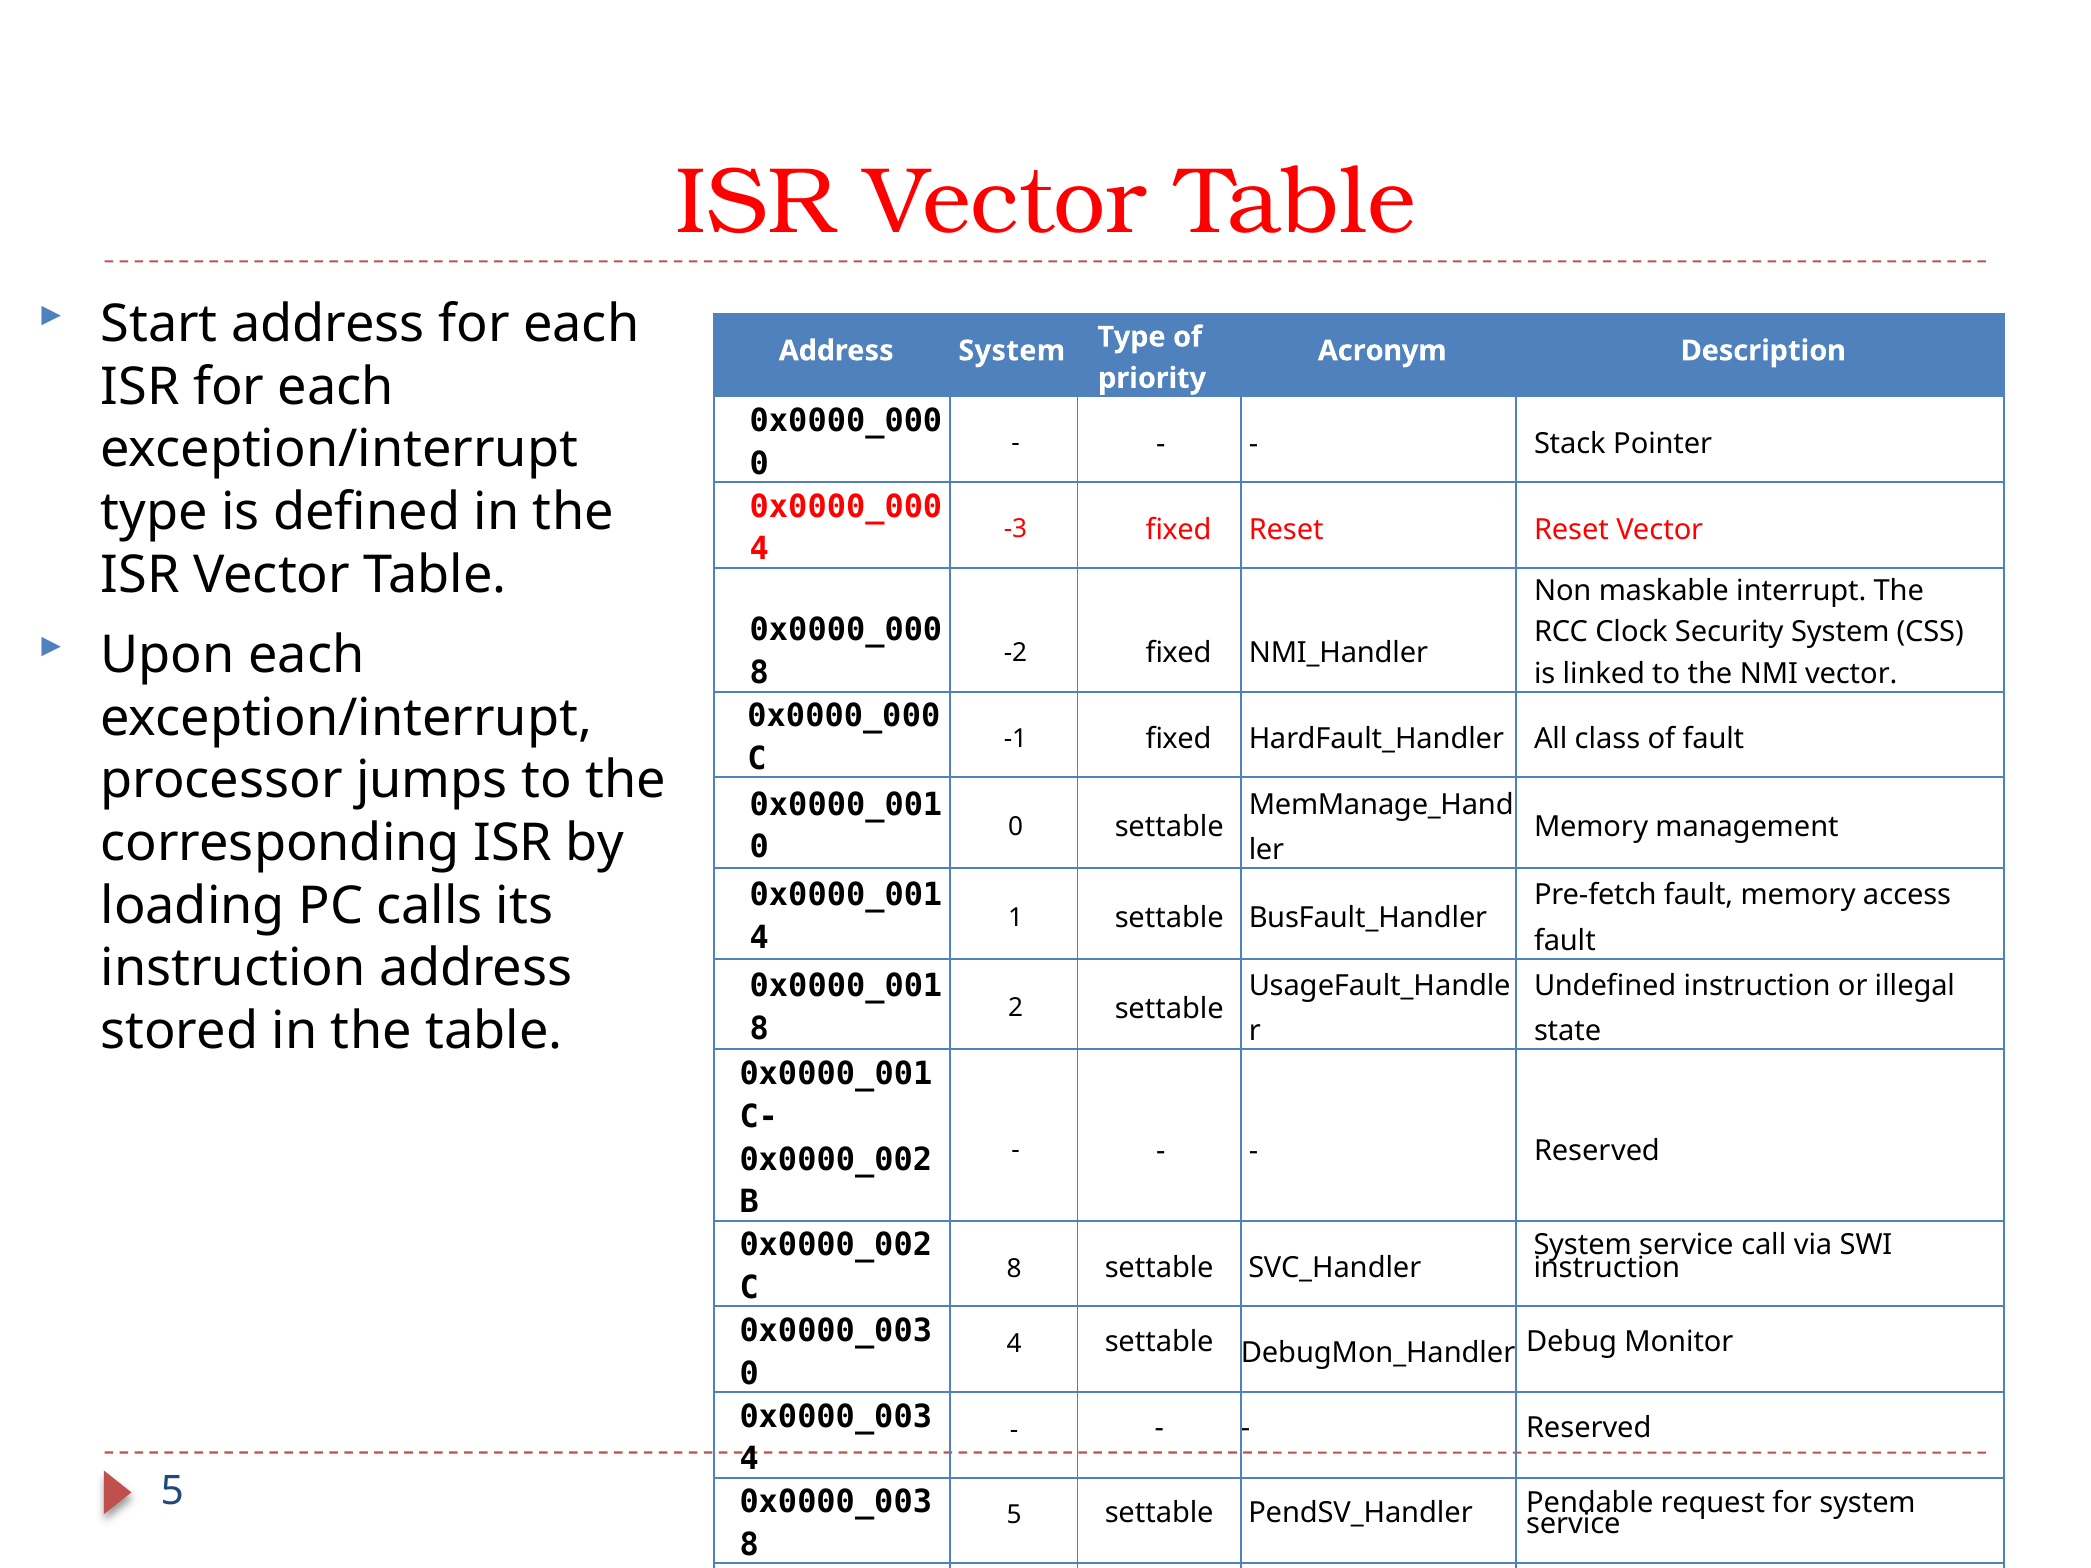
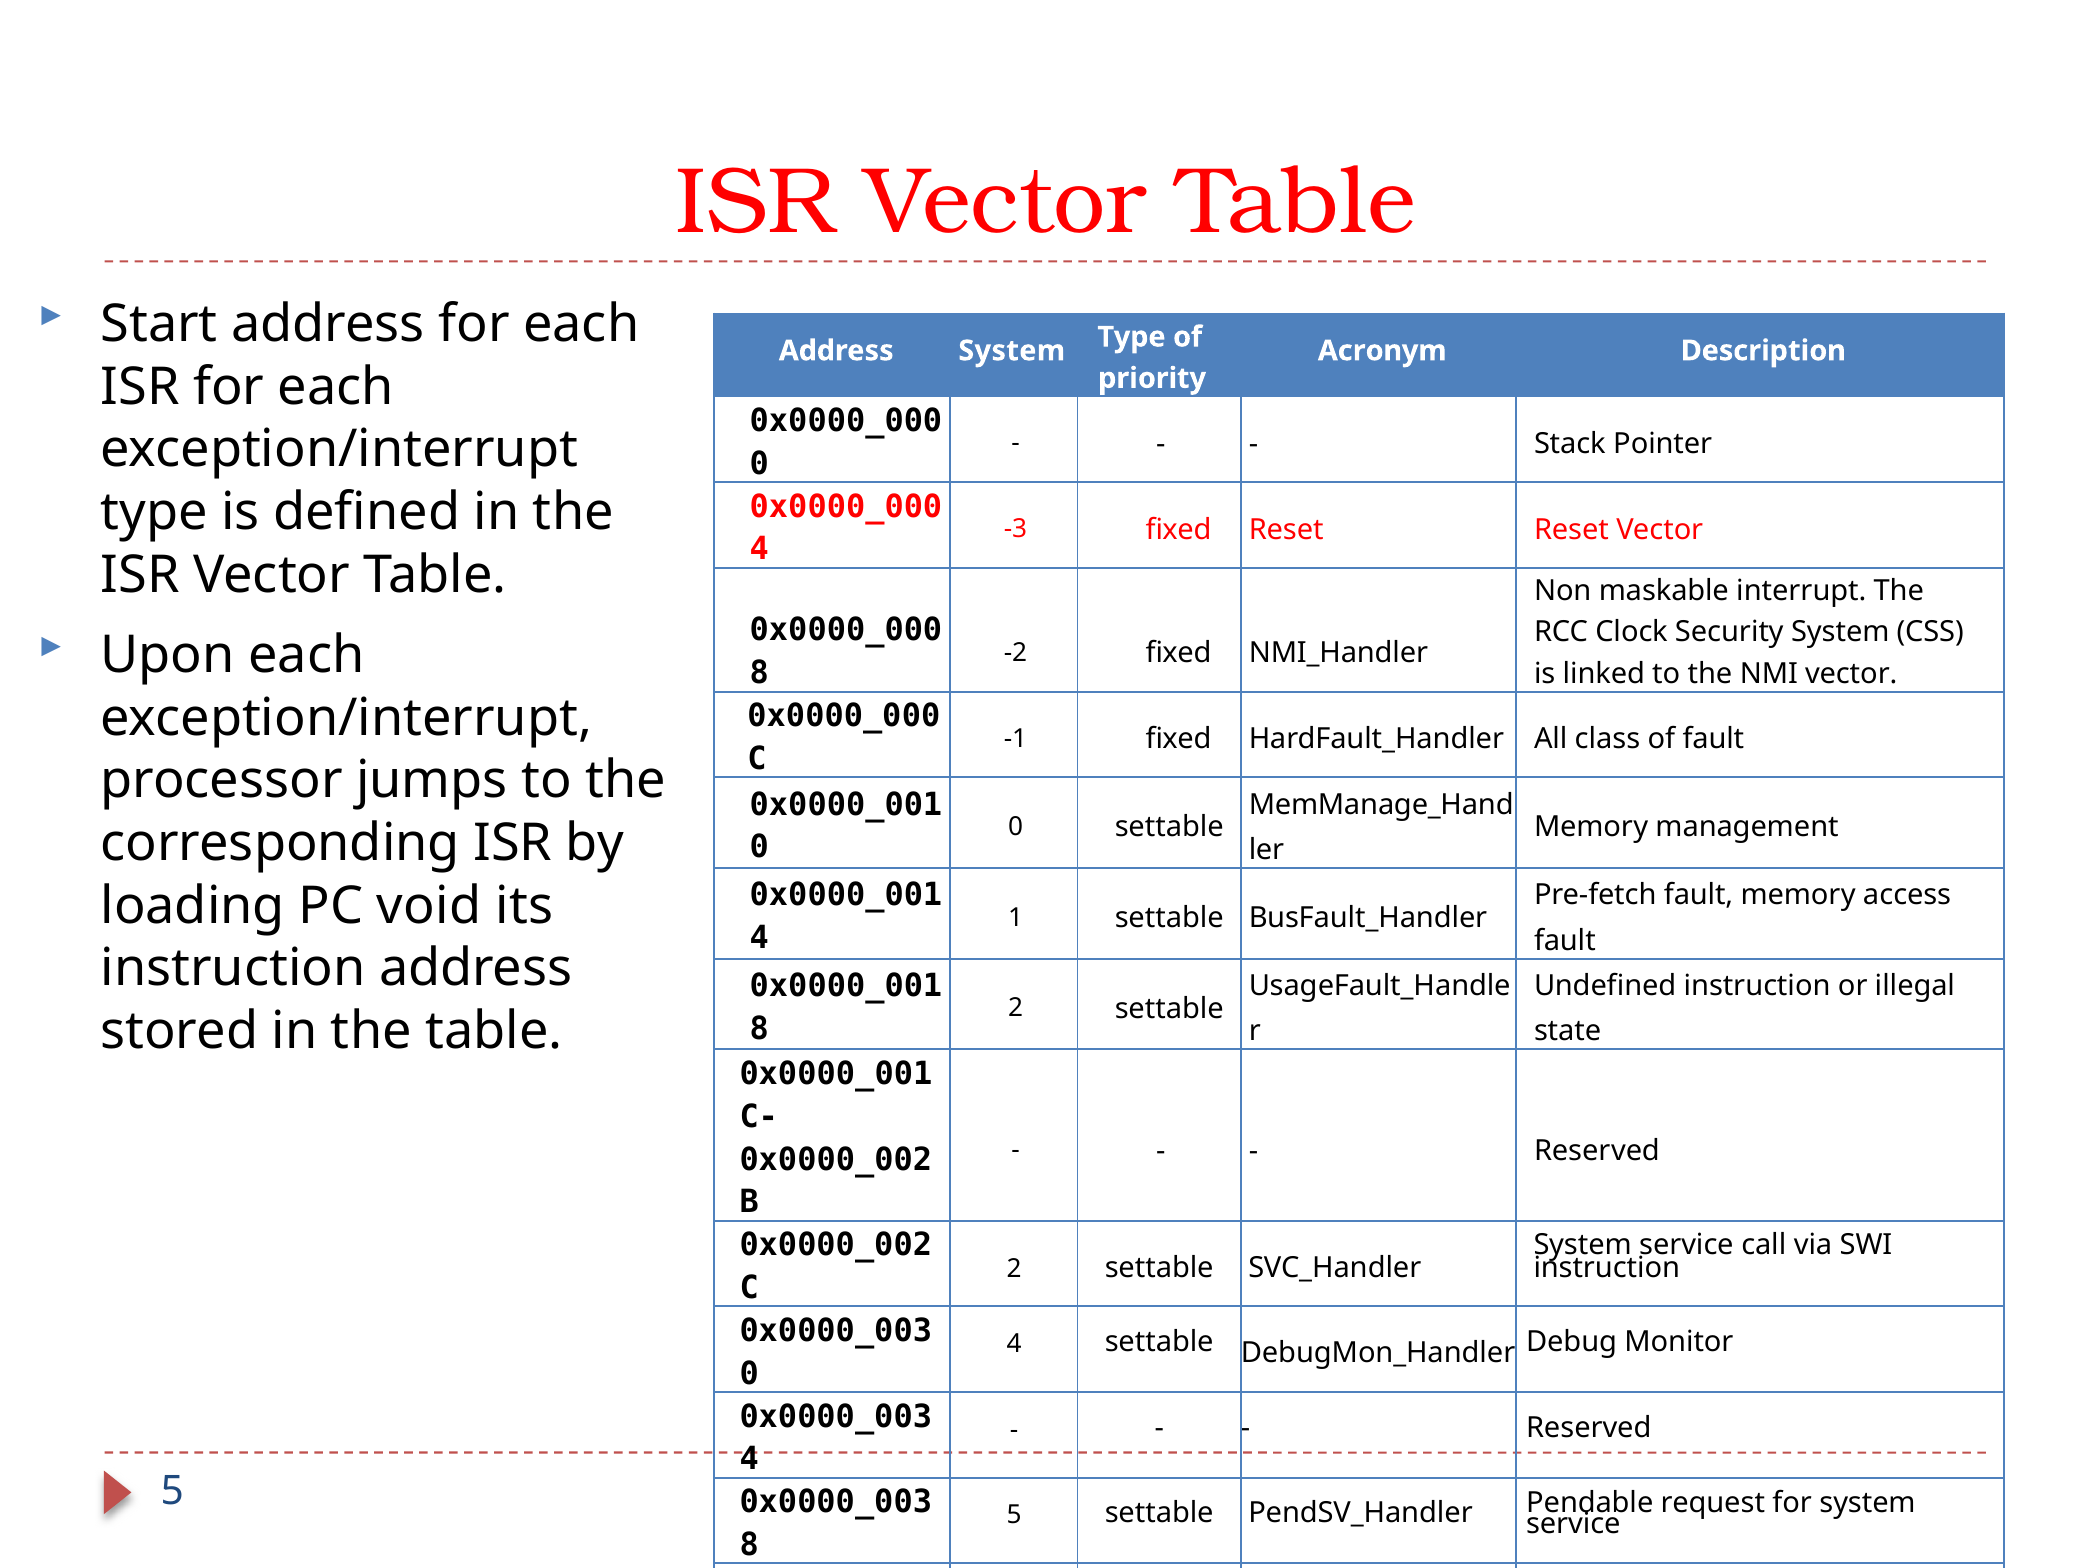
calls: calls -> void (429, 906)
8: 8 -> 2 (1014, 1270)
